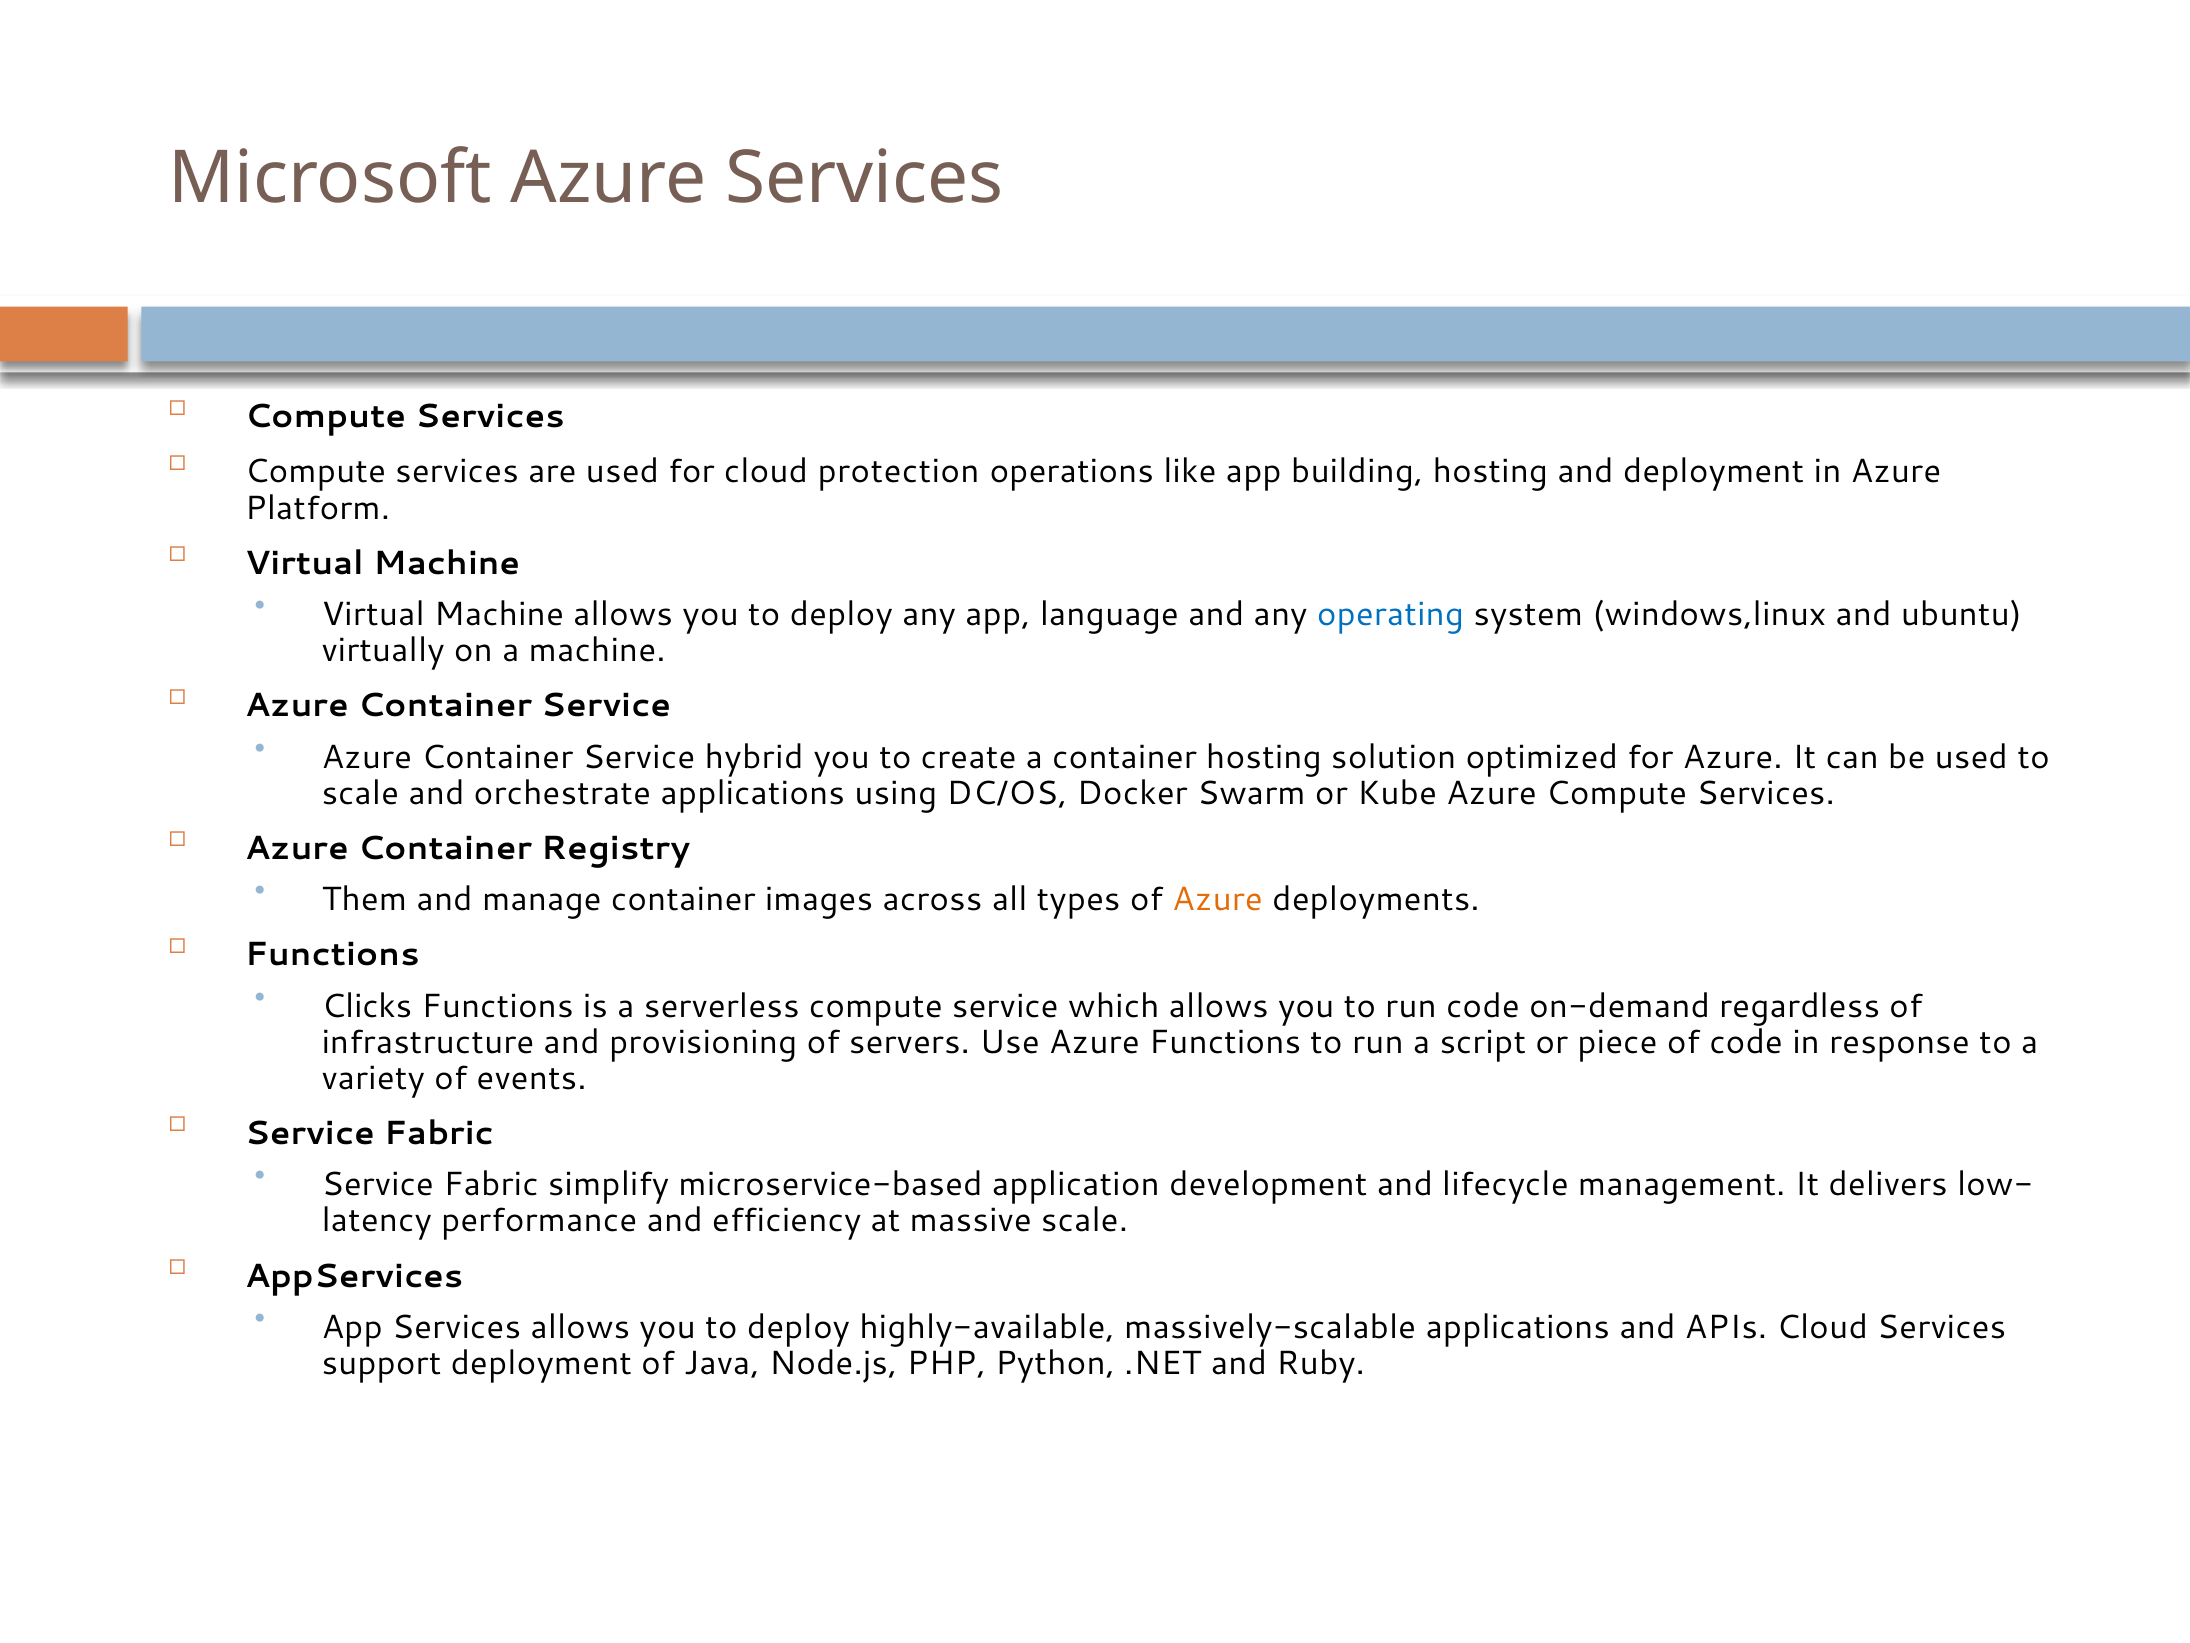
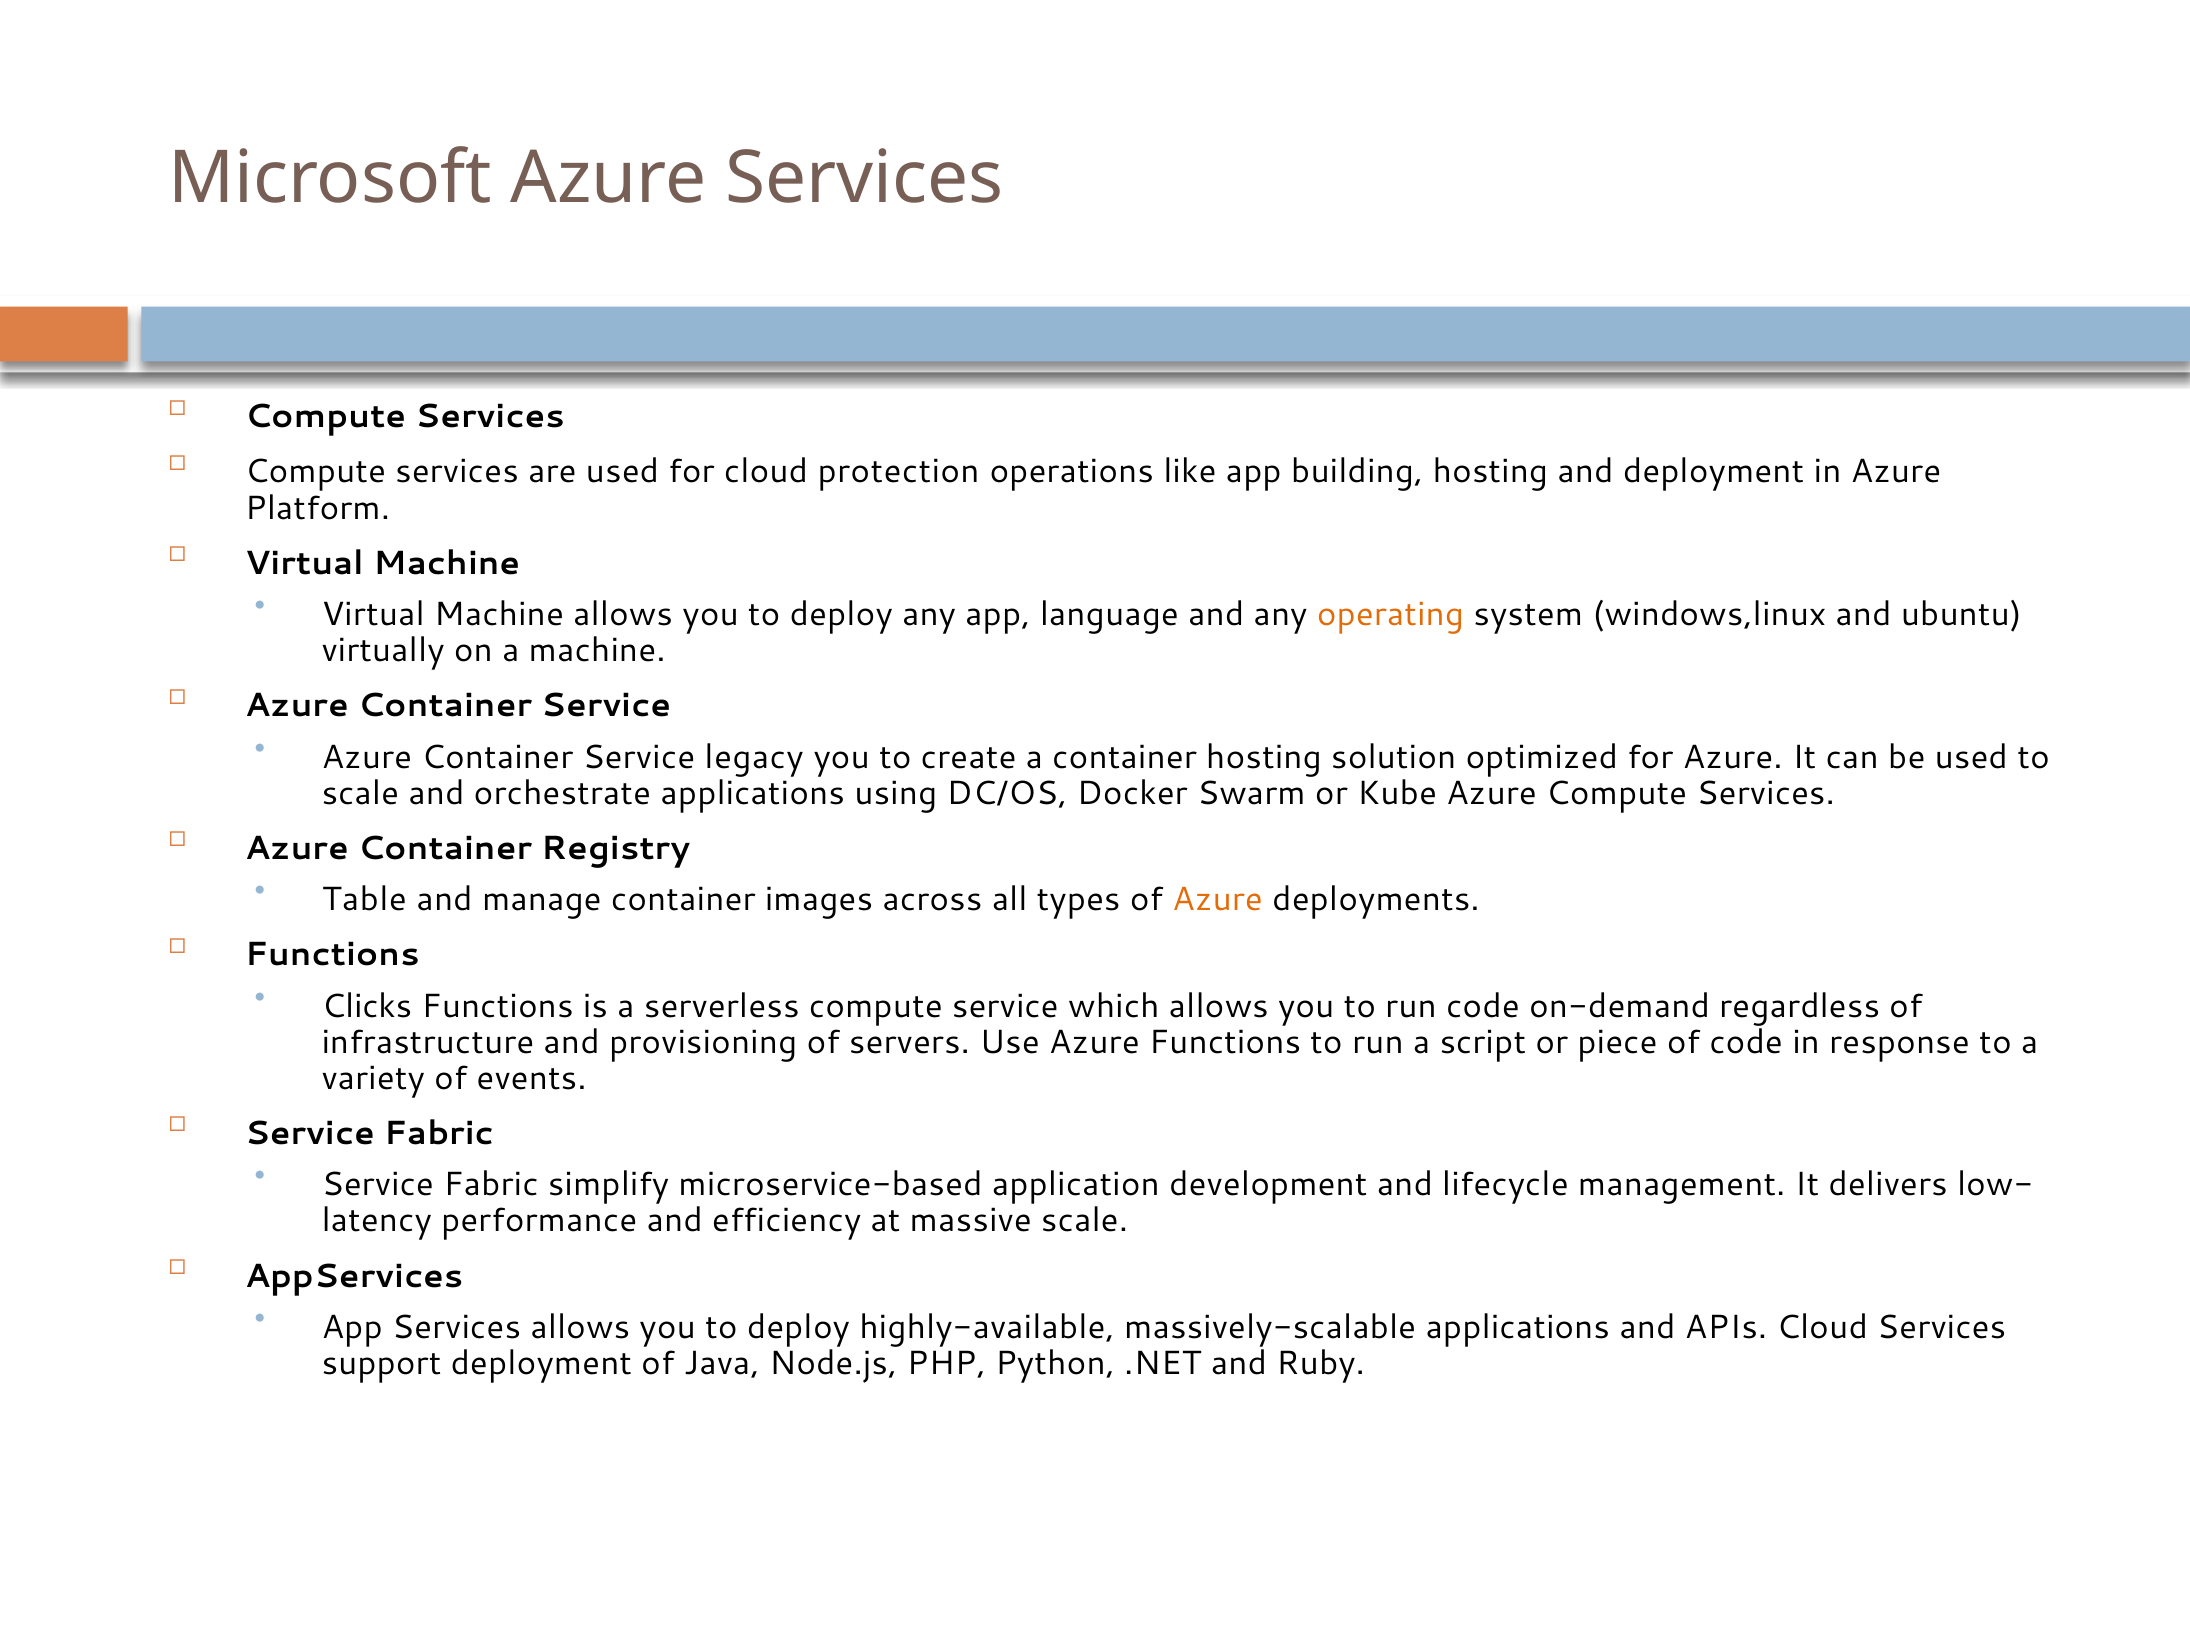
operating colour: blue -> orange (1390, 614)
hybrid: hybrid -> legacy (754, 757)
Them: Them -> Table (364, 899)
